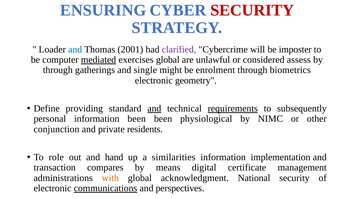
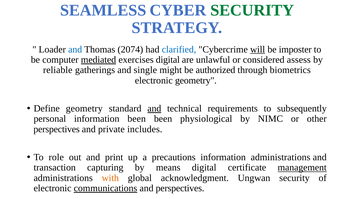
ENSURING: ENSURING -> SEAMLESS (103, 10)
SECURITY colour: red -> green (252, 10)
2001: 2001 -> 2074 (130, 49)
clarified colour: purple -> blue (179, 49)
will underline: none -> present (258, 49)
exercises global: global -> digital (168, 60)
through: through -> reliable (58, 70)
enrolment: enrolment -> authorized (216, 70)
Define providing: providing -> geometry (84, 109)
requirements underline: present -> none (233, 109)
conjunction: conjunction -> perspectives (57, 129)
residents: residents -> includes (145, 129)
hand: hand -> print (114, 157)
similarities: similarities -> precautions (174, 157)
information implementation: implementation -> administrations (281, 157)
compares: compares -> capturing (105, 168)
management underline: none -> present (302, 168)
National: National -> Ungwan (254, 178)
